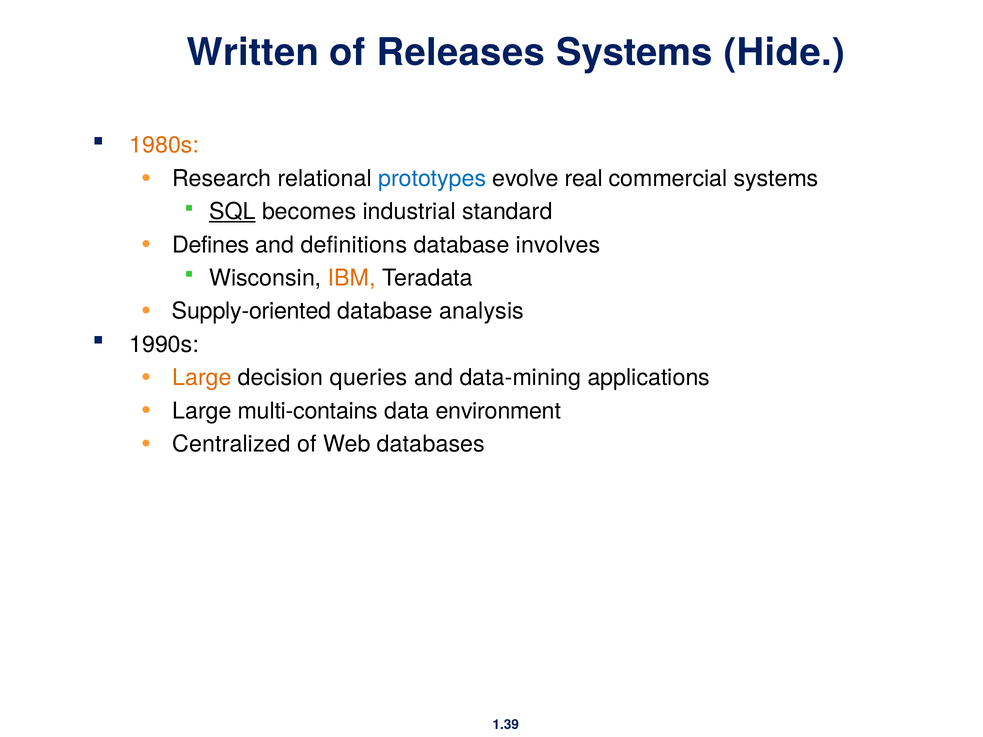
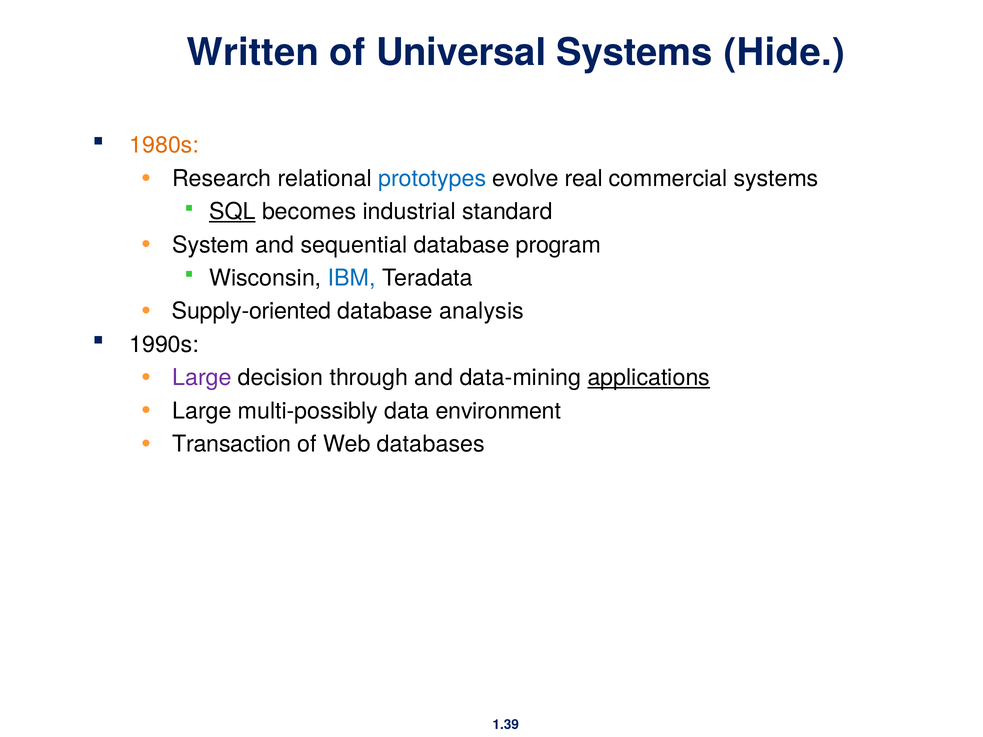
Releases: Releases -> Universal (461, 53)
Defines: Defines -> System (211, 245)
definitions: definitions -> sequential (354, 245)
involves: involves -> program (558, 245)
IBM colour: orange -> blue (352, 278)
Large colour: orange -> purple (202, 378)
queries: queries -> through (369, 378)
applications underline: none -> present (649, 378)
multi-contains: multi-contains -> multi-possibly (308, 411)
Centralized: Centralized -> Transaction (232, 444)
